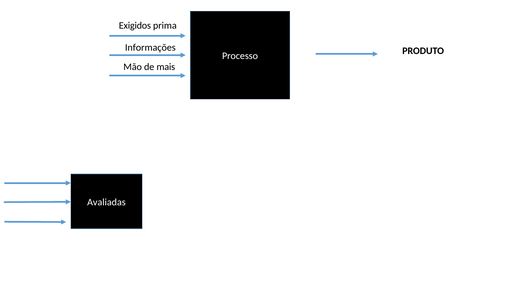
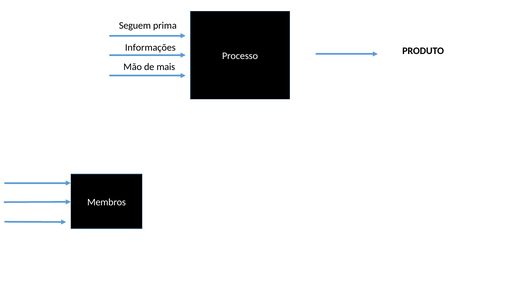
Exigidos: Exigidos -> Seguem (135, 25)
Avaliadas: Avaliadas -> Membros (107, 202)
